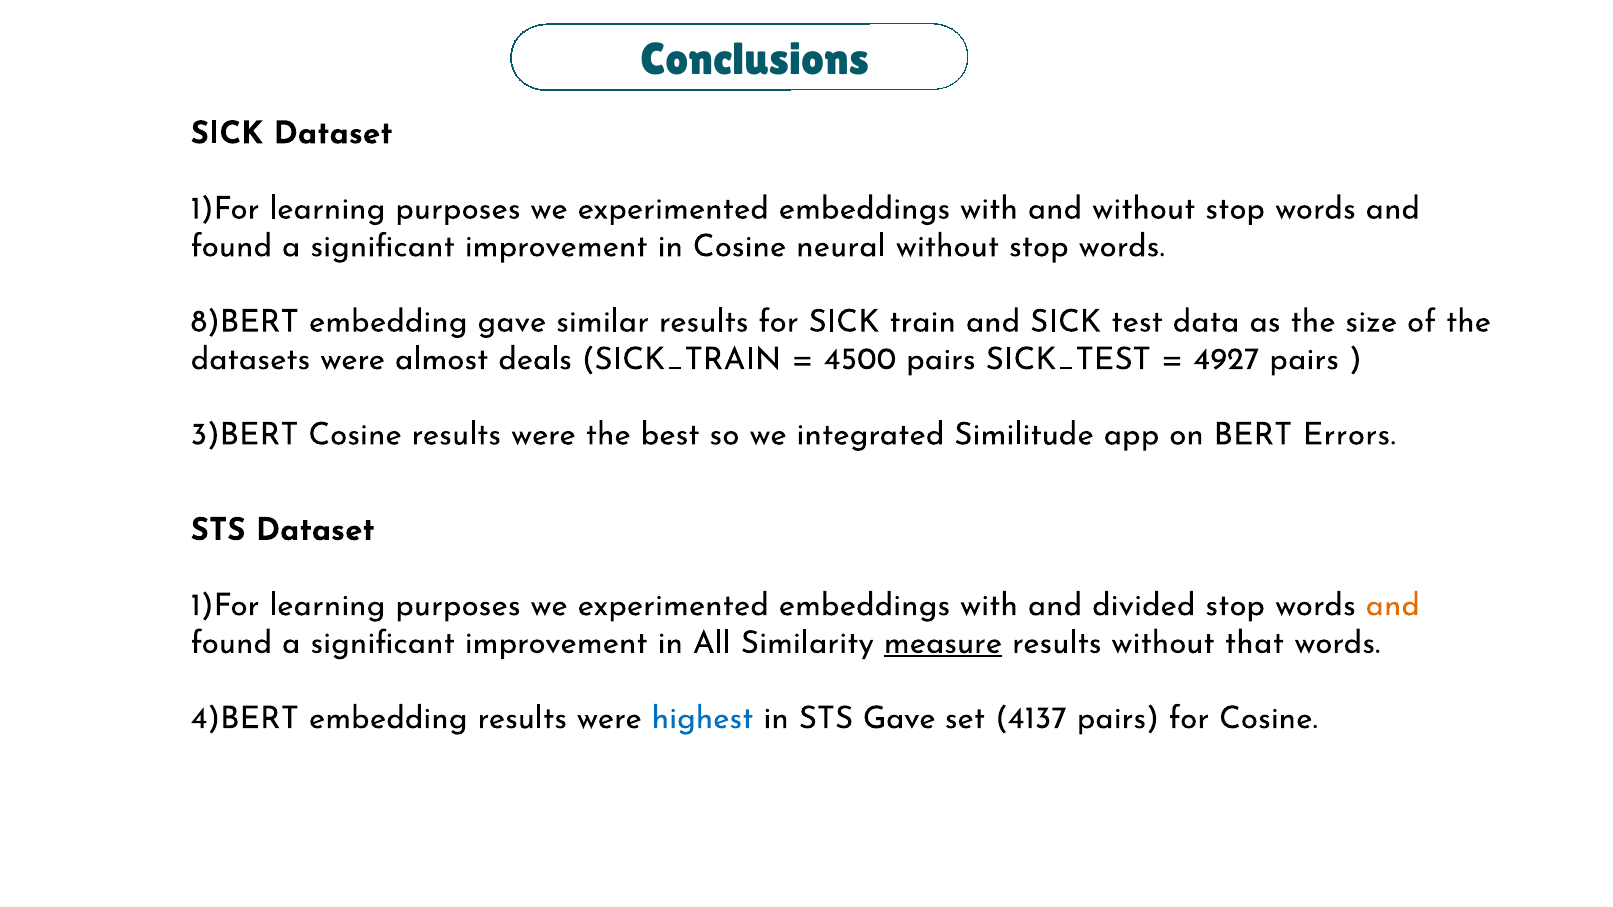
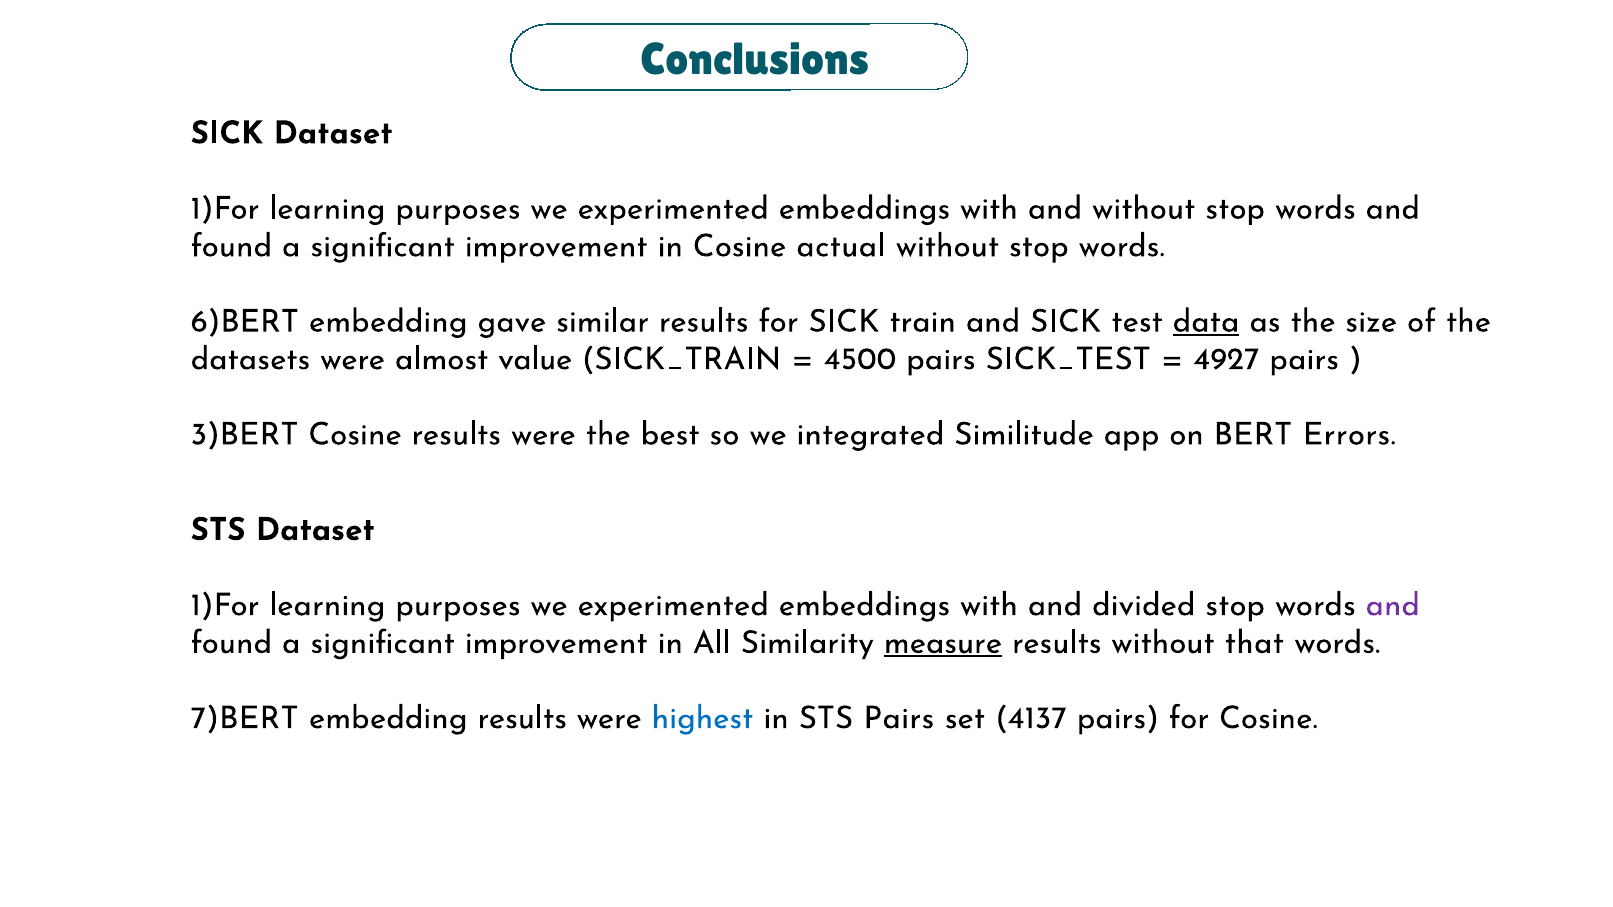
neural: neural -> actual (841, 246)
8)BERT: 8)BERT -> 6)BERT (245, 321)
data underline: none -> present (1206, 321)
deals: deals -> value (535, 359)
and colour: orange -> purple (1393, 605)
4)BERT: 4)BERT -> 7)BERT (245, 718)
STS Gave: Gave -> Pairs (899, 718)
